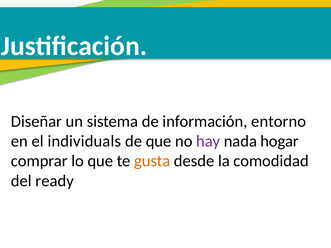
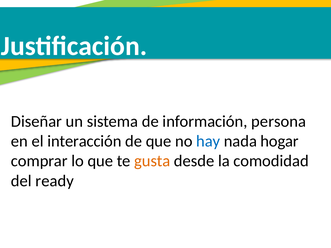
entorno: entorno -> persona (279, 121)
individuals: individuals -> interacción (84, 141)
hay colour: purple -> blue (208, 141)
